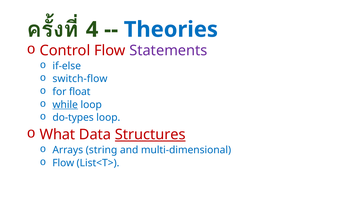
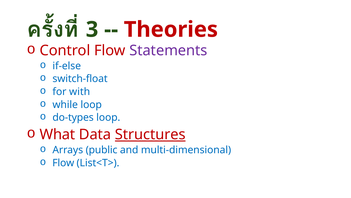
4: 4 -> 3 (92, 29)
Theories colour: blue -> red (171, 29)
switch-flow: switch-flow -> switch-float (80, 79)
float: float -> with (80, 91)
while underline: present -> none (65, 104)
string: string -> public (102, 150)
